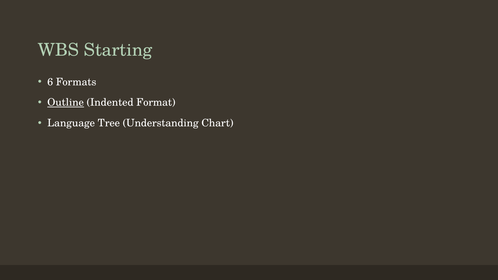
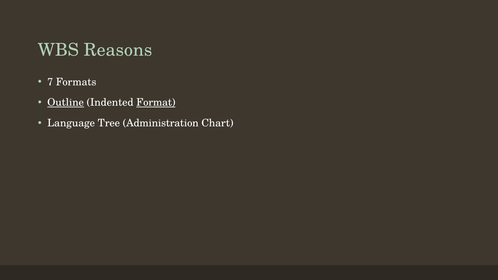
Starting: Starting -> Reasons (118, 50)
6: 6 -> 7 (50, 82)
Format underline: none -> present (156, 103)
Understanding: Understanding -> Administration (161, 123)
